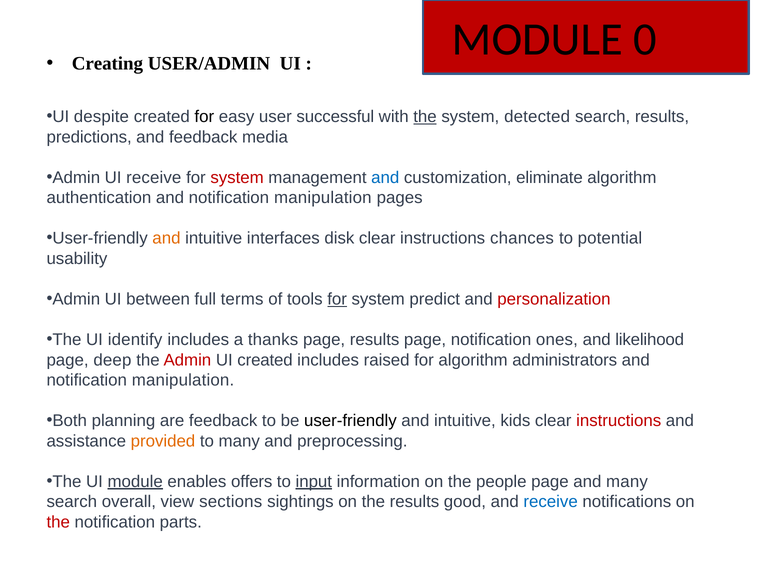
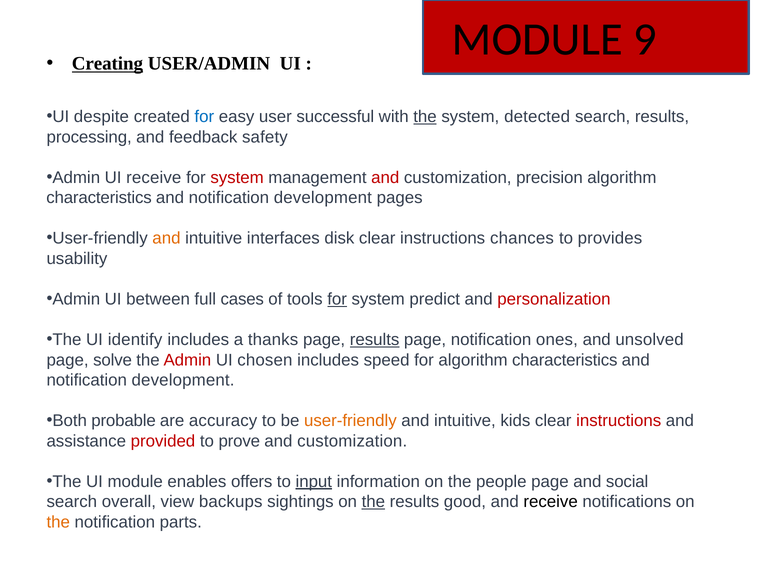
0: 0 -> 9 (645, 40)
Creating underline: none -> present (107, 64)
for colour: black -> blue (204, 117)
predictions: predictions -> processing (89, 137)
media: media -> safety (265, 137)
and colour: blue -> red (385, 178)
eliminate: eliminate -> precision (549, 178)
authentication: authentication -> characteristics (99, 198)
manipulation: manipulation -> development (323, 198)
potential: potential -> provides (610, 238)
terms: terms -> cases (242, 299)
results underline: none -> present (375, 340)
likelihood: likelihood -> unsolved (650, 340)
deep: deep -> solve (113, 360)
UI created: created -> chosen (265, 360)
raised: raised -> speed (387, 360)
for algorithm administrators: administrators -> characteristics (565, 360)
manipulation: manipulation -> development (183, 380)
planning: planning -> probable (124, 421)
are feedback: feedback -> accuracy (223, 421)
user-friendly colour: black -> orange (350, 421)
provided colour: orange -> red (163, 441)
to many: many -> prove (239, 441)
preprocessing: preprocessing -> customization (352, 441)
module underline: present -> none (135, 481)
and many: many -> social (627, 481)
sections: sections -> backups (231, 502)
the underline: none -> present (373, 502)
receive colour: blue -> black (551, 502)
the colour: red -> orange (58, 522)
